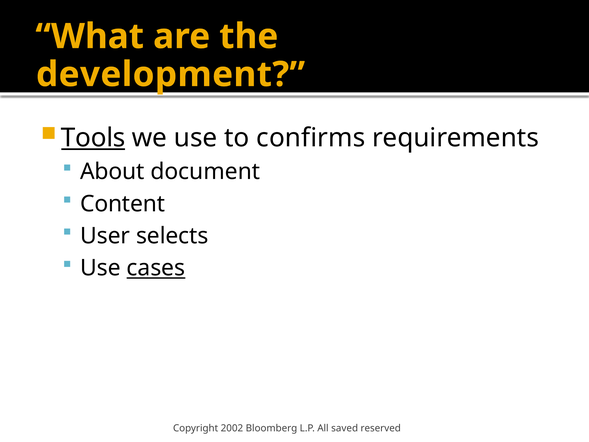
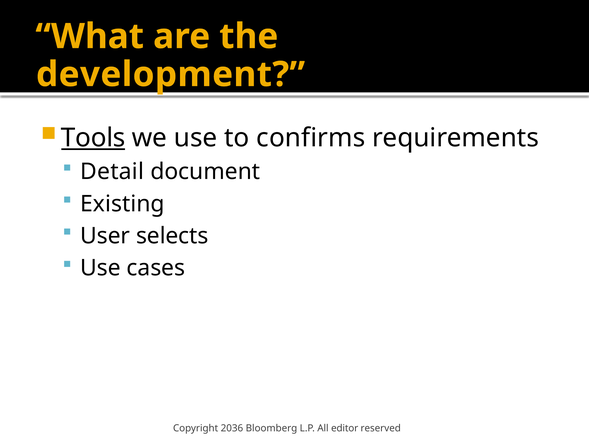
About: About -> Detail (112, 172)
Content: Content -> Existing (122, 204)
cases underline: present -> none (156, 268)
2002: 2002 -> 2036 (232, 428)
saved: saved -> editor (345, 428)
